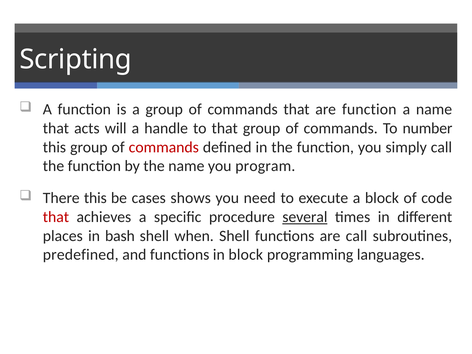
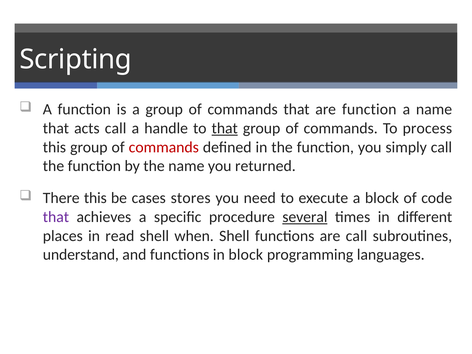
acts will: will -> call (116, 128)
that underline: none -> present (225, 128)
number: number -> process (427, 128)
program: program -> returned (265, 166)
shows: shows -> stores (191, 198)
that colour: red -> purple (56, 217)
bash: bash -> read (120, 236)
predefined: predefined -> understand (81, 255)
